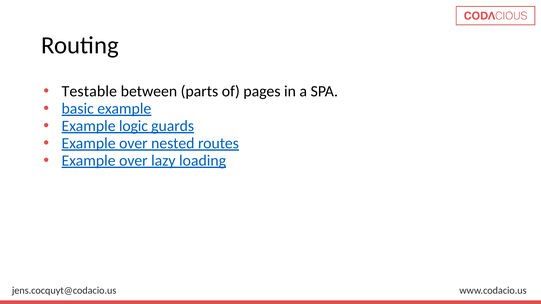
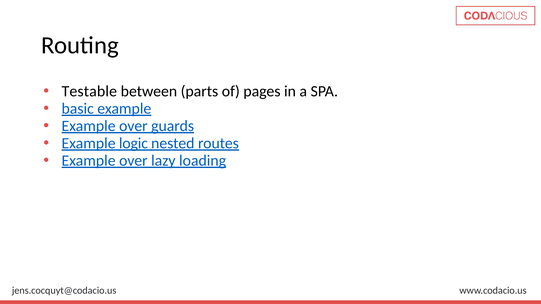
logic: logic -> over (133, 126)
over: over -> logic (133, 143)
